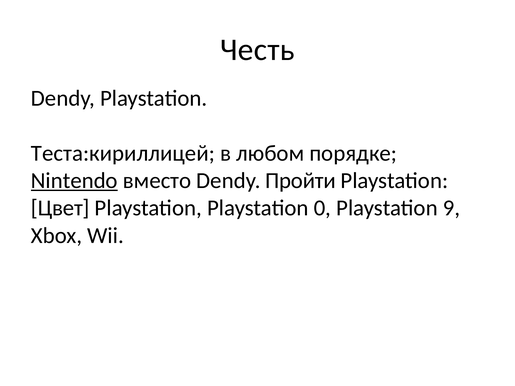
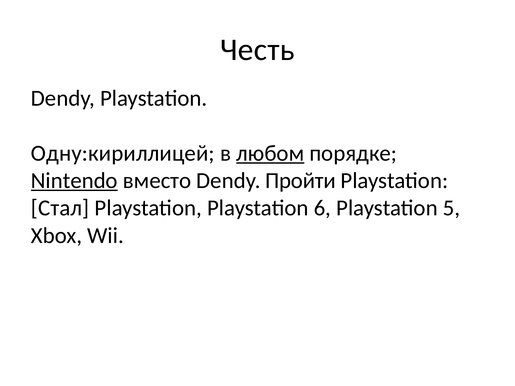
Теста:кириллицей: Теста:кириллицей -> Одну:кириллицей (123, 153)
любом underline: none -> present (270, 153)
Цвет: Цвет -> Стал (60, 208)
0: 0 -> 6 (322, 208)
9: 9 -> 5 (452, 208)
